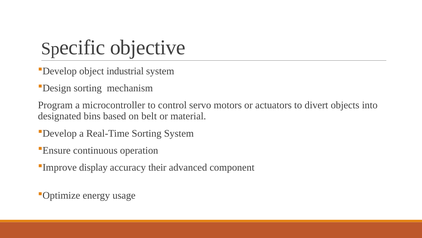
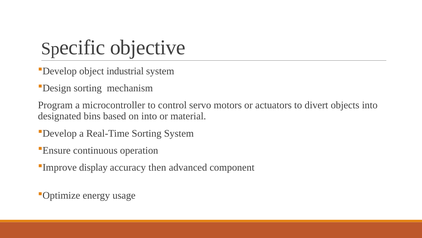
on belt: belt -> into (149, 116)
their: their -> then (157, 167)
